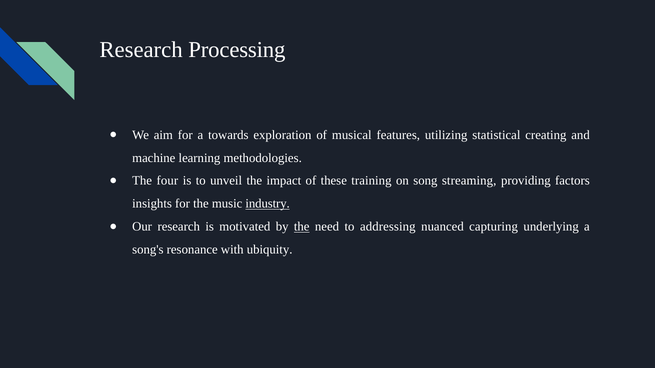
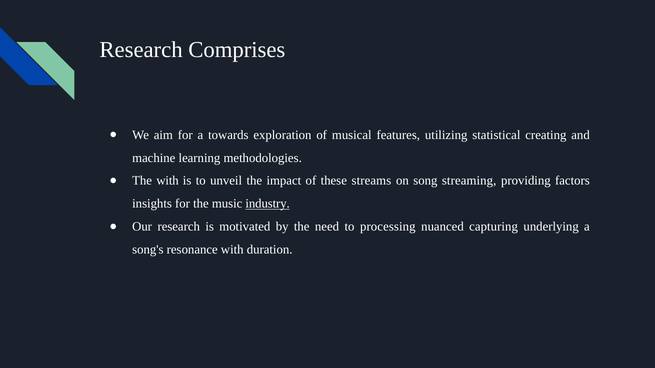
Processing: Processing -> Comprises (237, 50)
The four: four -> with (168, 181)
training: training -> streams (371, 181)
the underline: present -> none (302, 227)
addressing: addressing -> processing (388, 227)
ubiquity: ubiquity -> duration (270, 250)
